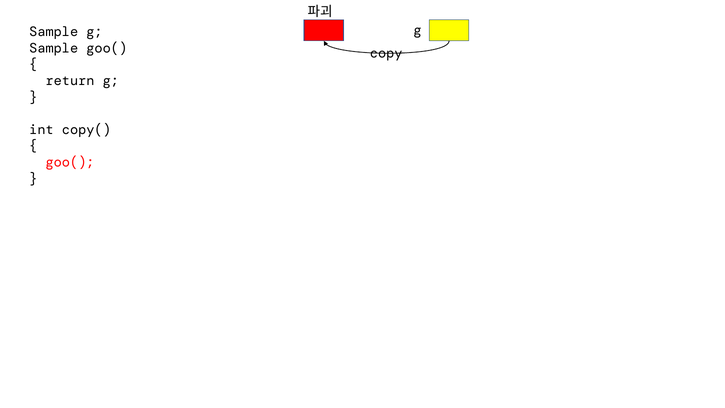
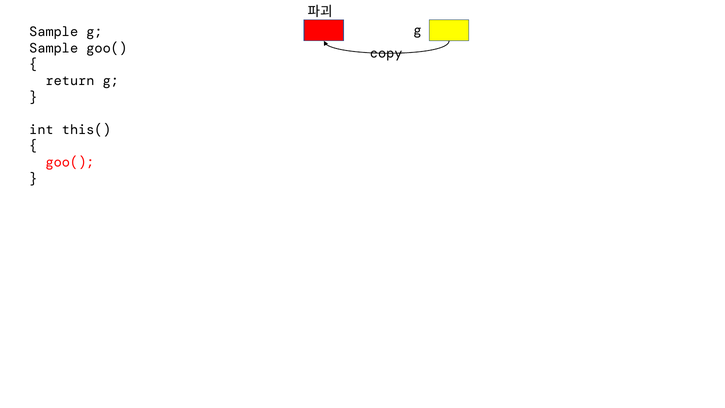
copy(: copy( -> this( (86, 130)
